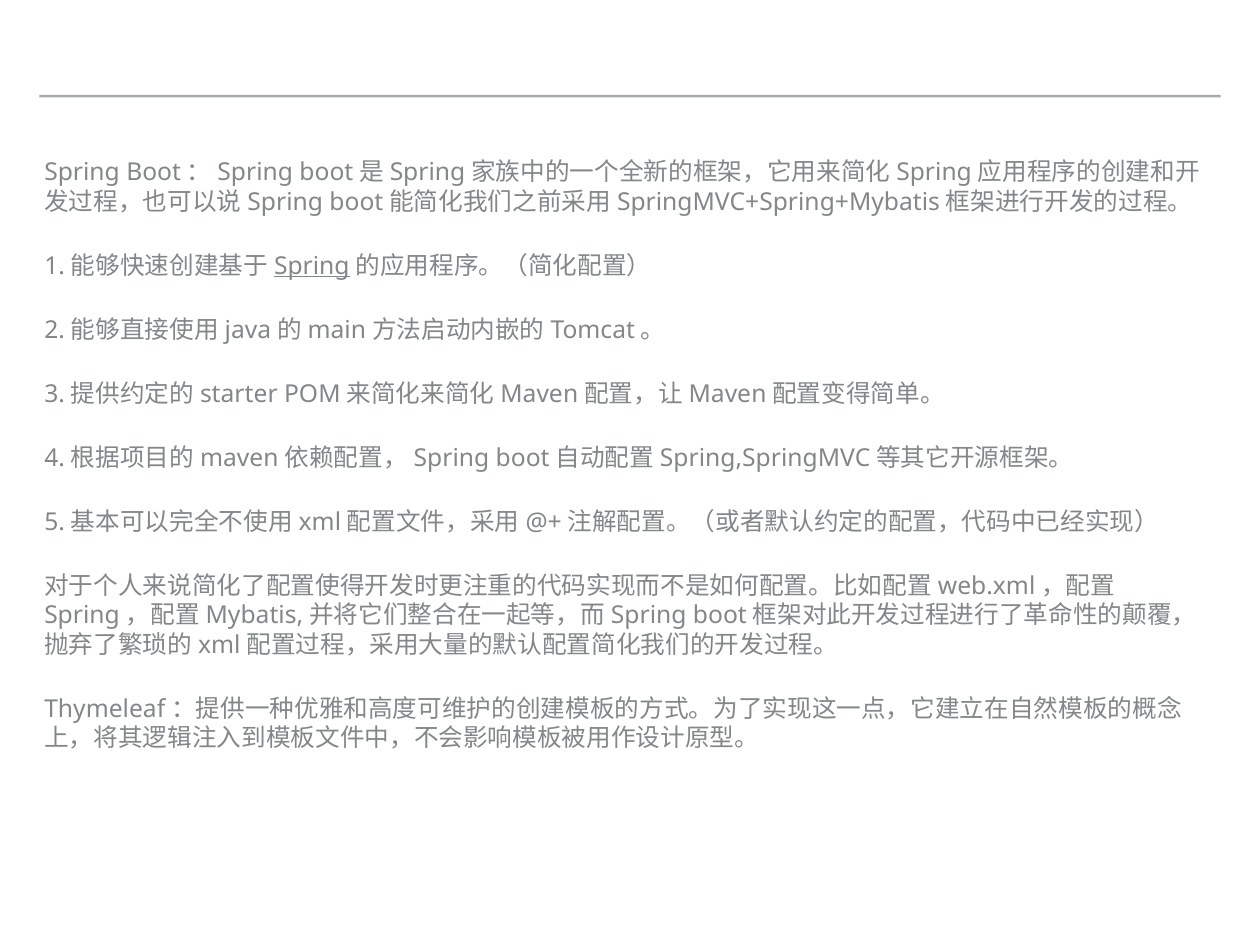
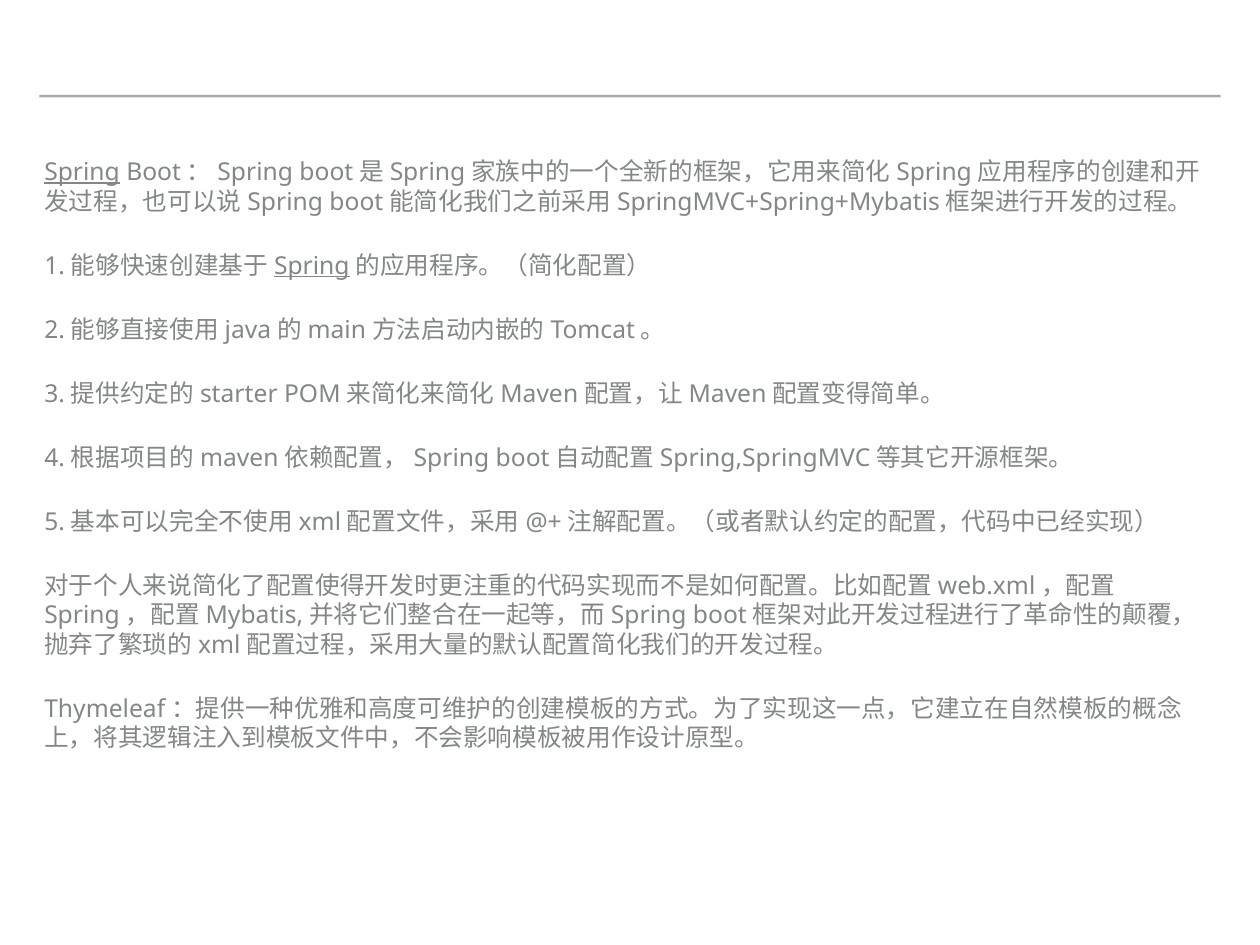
Spring underline: none -> present (82, 173)
